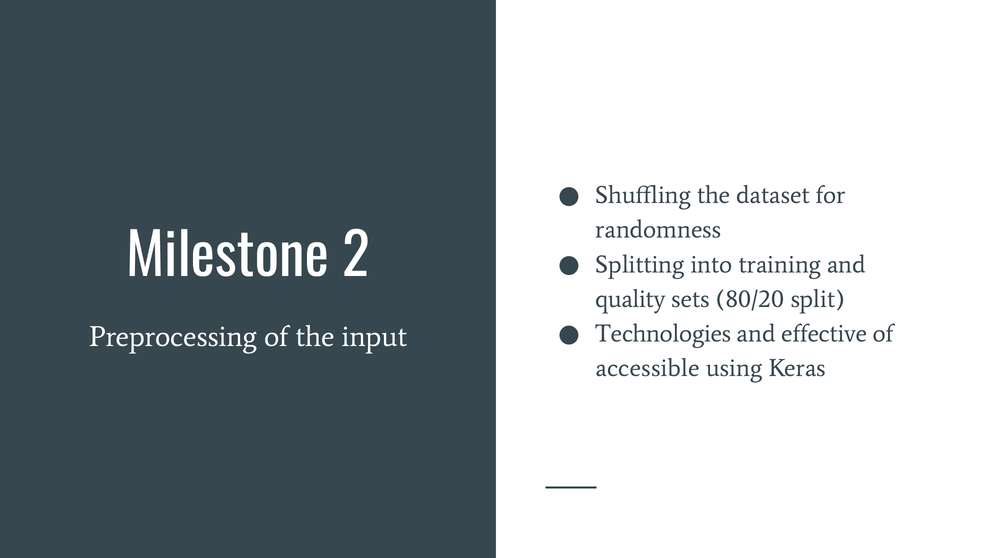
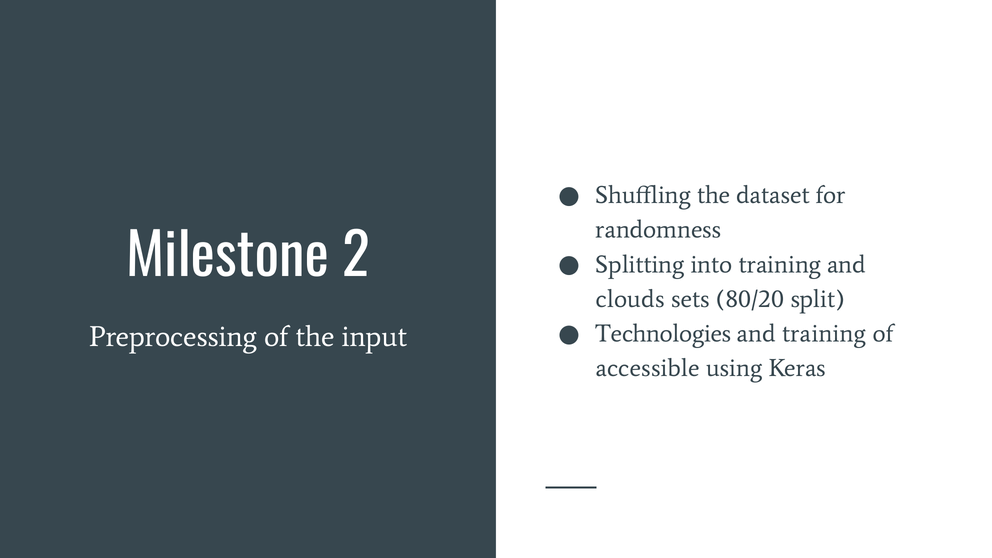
quality: quality -> clouds (630, 299)
and effective: effective -> training (824, 333)
